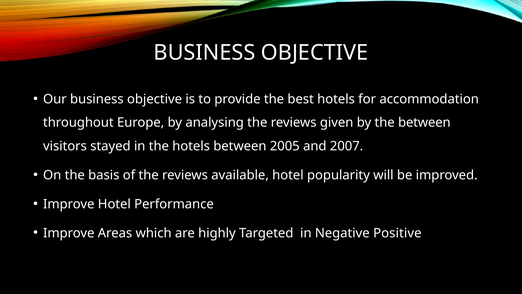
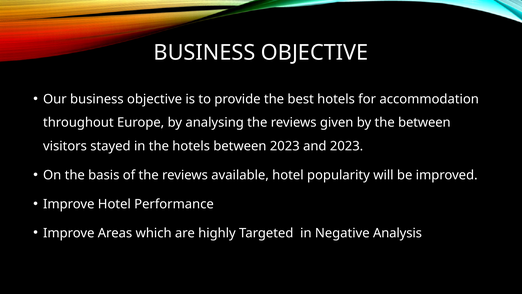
between 2005: 2005 -> 2023 (285, 146)
and 2007: 2007 -> 2023 (347, 146)
Positive: Positive -> Analysis (397, 233)
